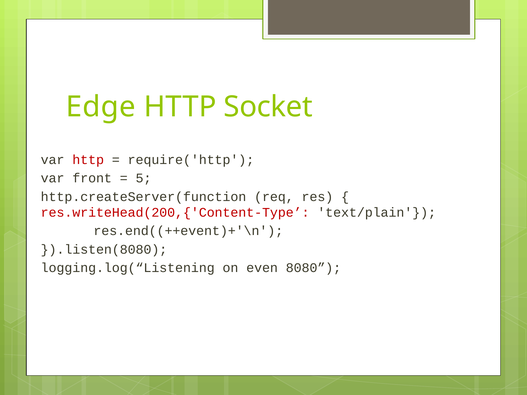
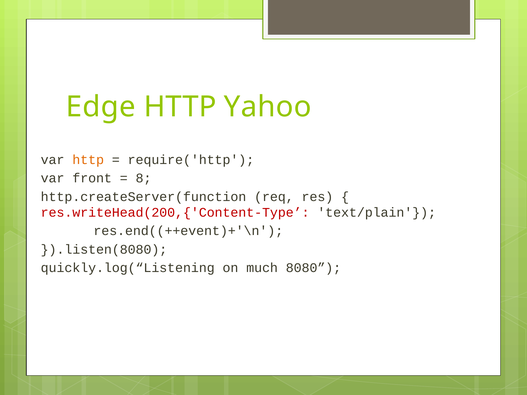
Socket: Socket -> Yahoo (268, 107)
http colour: red -> orange (88, 160)
5: 5 -> 8 (144, 178)
logging.log(“Listening: logging.log(“Listening -> quickly.log(“Listening (128, 268)
even: even -> much (262, 268)
